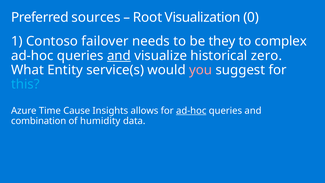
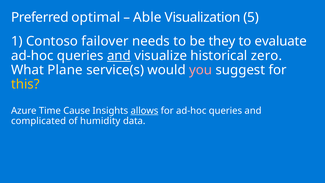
sources: sources -> optimal (96, 17)
Root: Root -> Able (147, 17)
0: 0 -> 5 (251, 17)
complex: complex -> evaluate (281, 41)
Entity: Entity -> Plane (65, 70)
this colour: light blue -> yellow (25, 84)
allows underline: none -> present (144, 111)
ad-hoc underline: present -> none (191, 111)
combination: combination -> complicated (39, 121)
